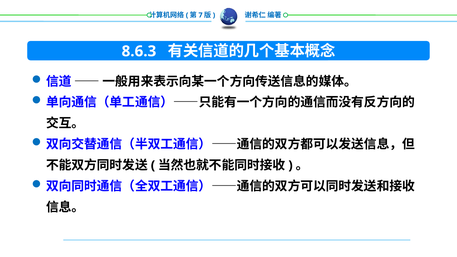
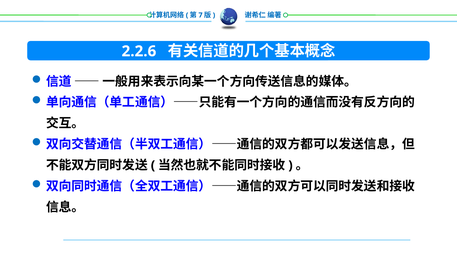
8.6.3: 8.6.3 -> 2.2.6 (139, 51)
